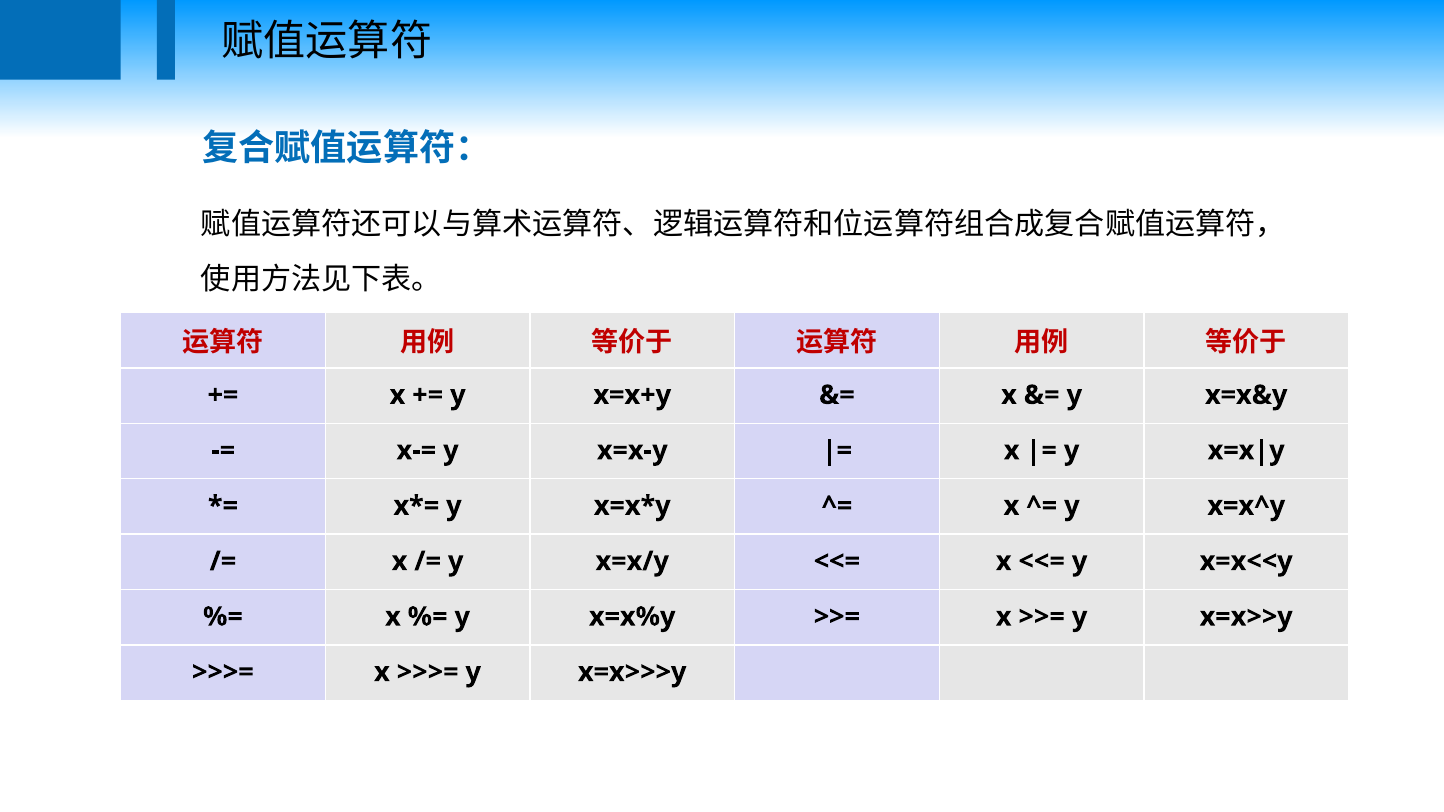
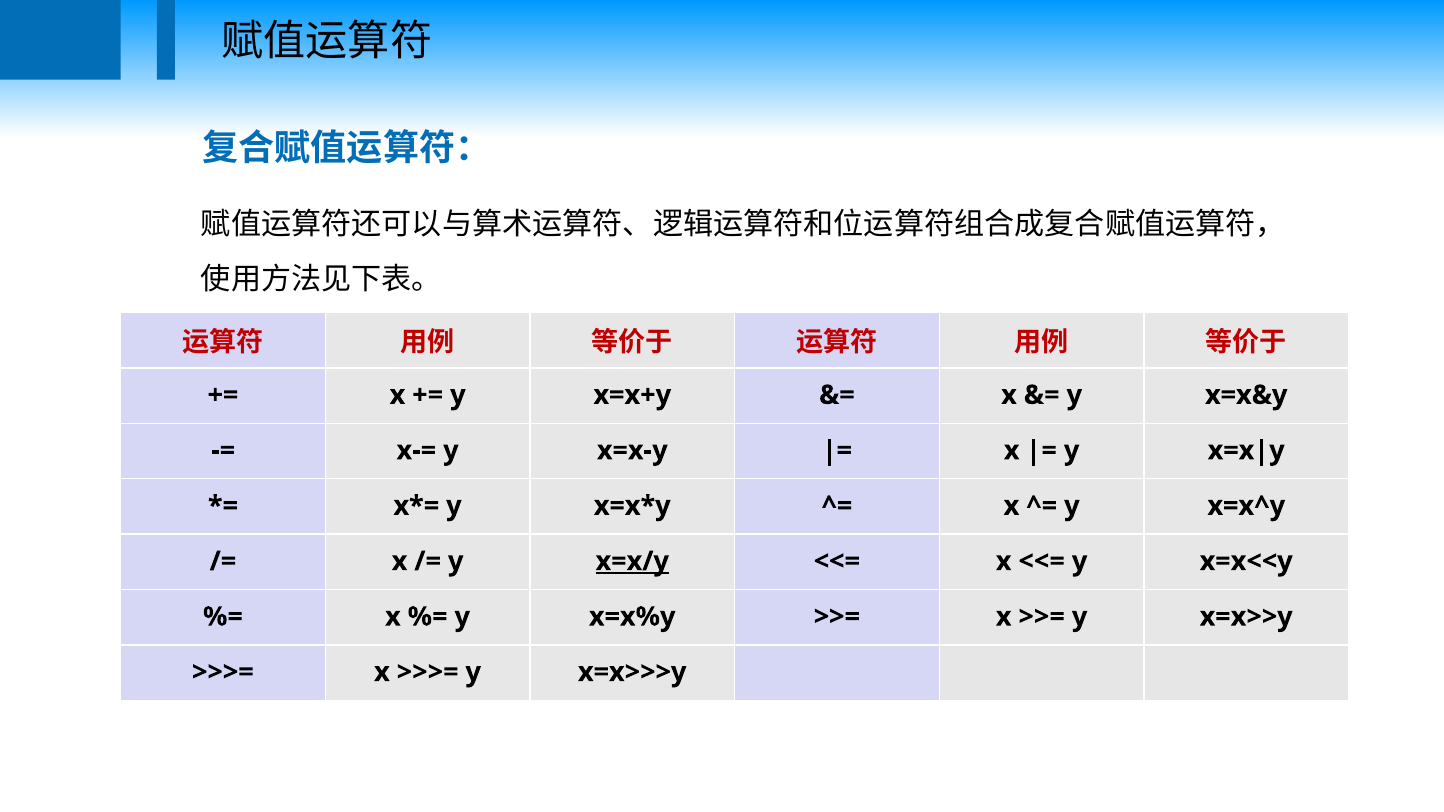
x=x/y underline: none -> present (632, 561)
